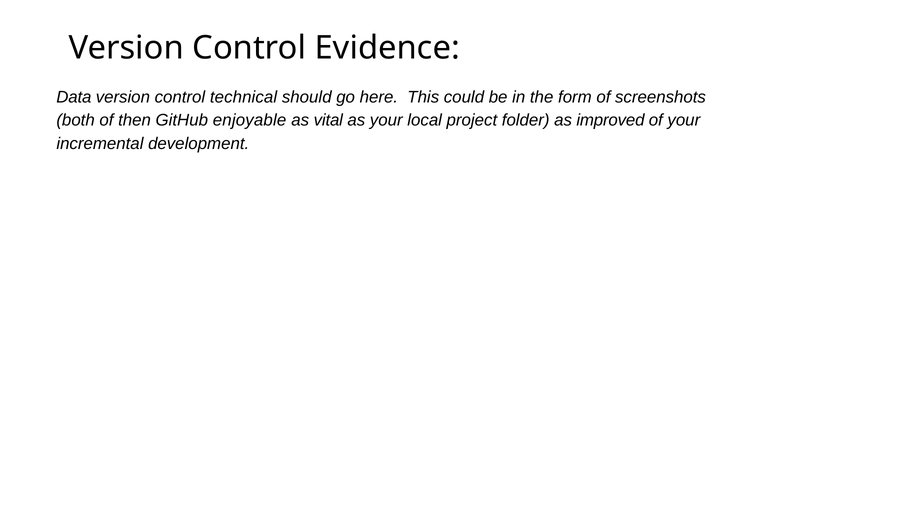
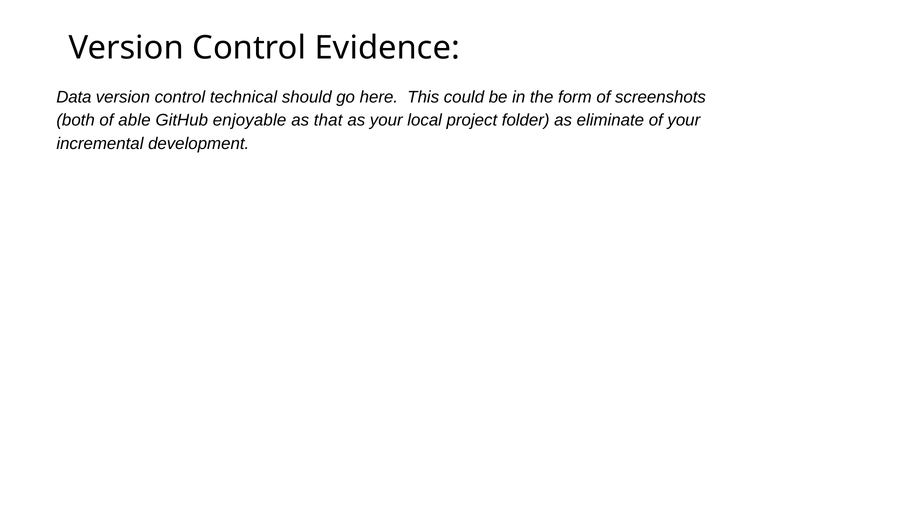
then: then -> able (134, 121)
vital: vital -> that (328, 121)
improved: improved -> eliminate (610, 121)
